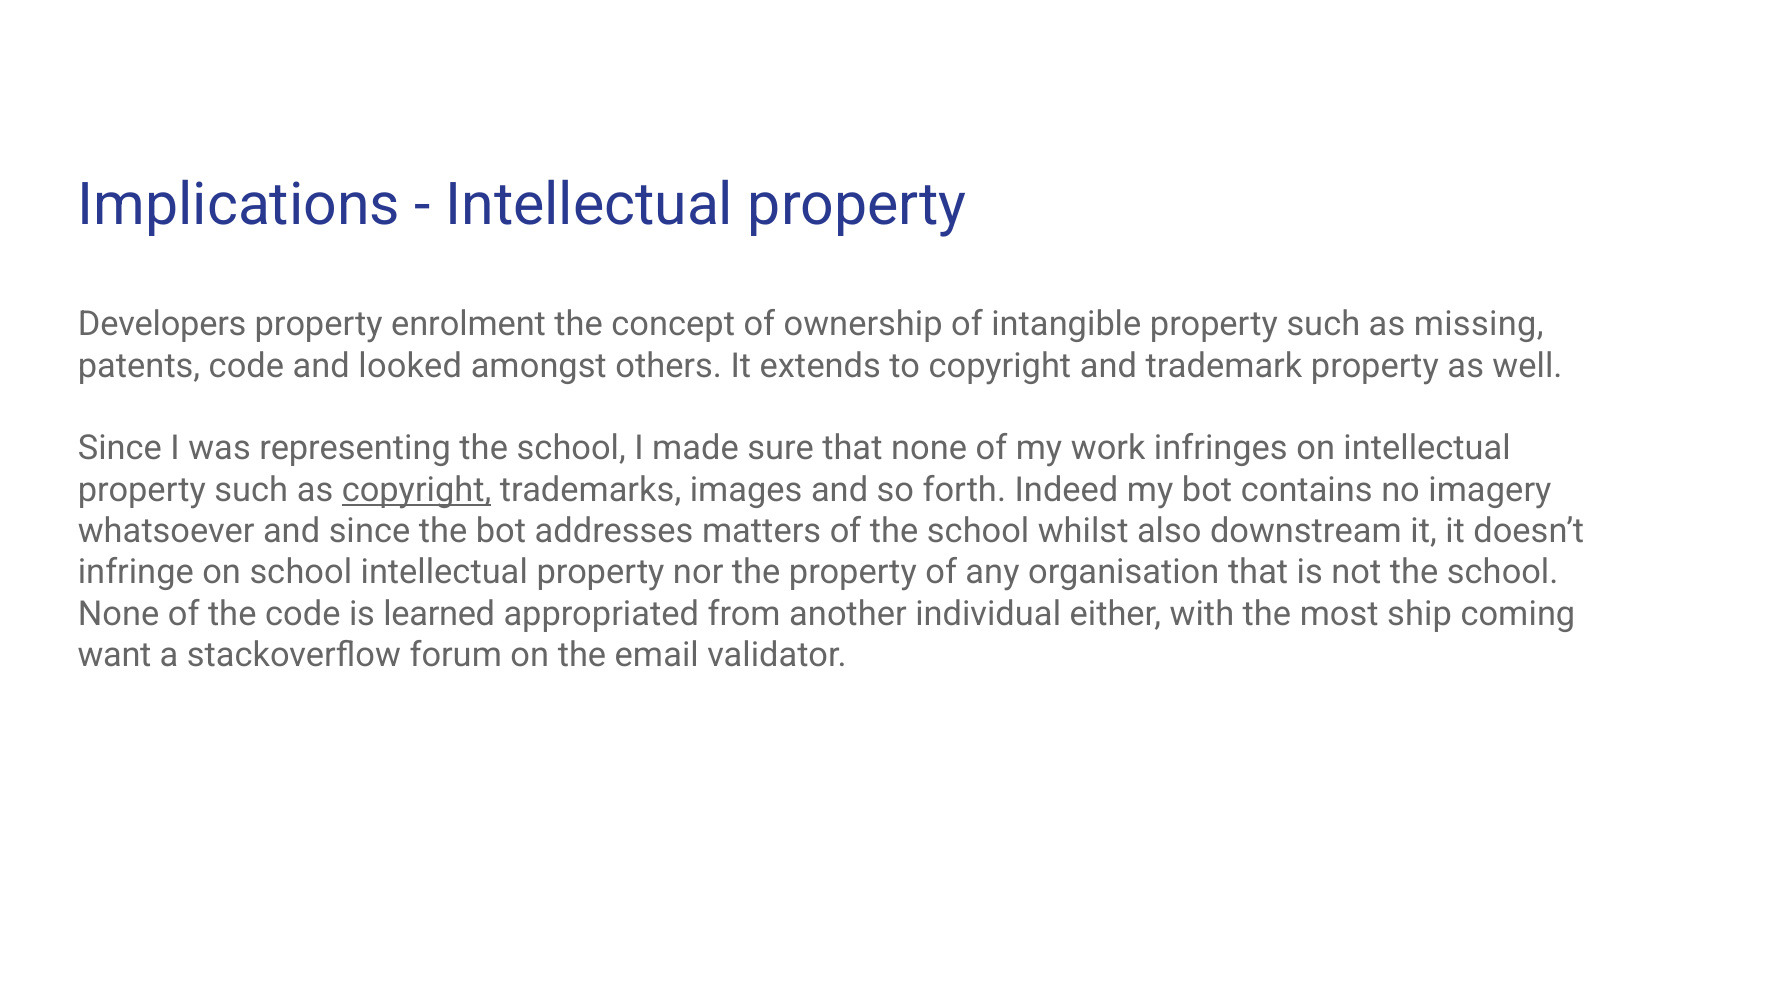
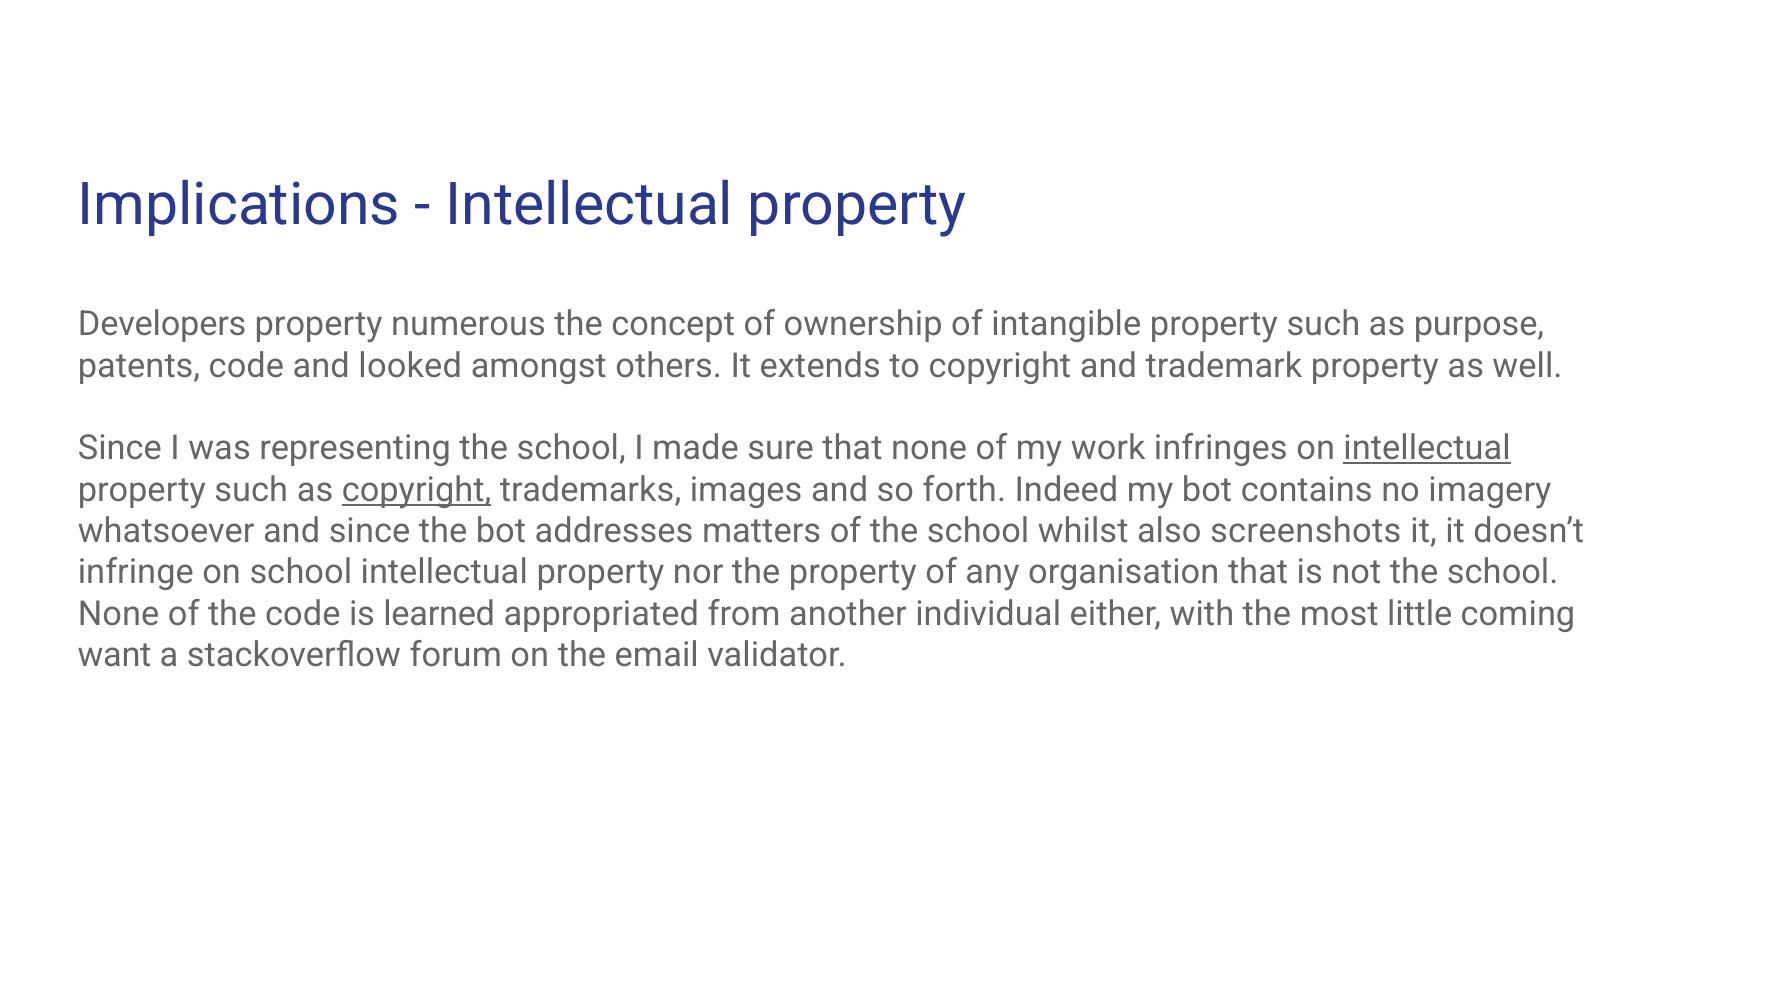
enrolment: enrolment -> numerous (468, 324)
missing: missing -> purpose (1479, 324)
intellectual underline: none -> present (1427, 448)
downstream: downstream -> screenshots (1306, 531)
ship: ship -> little (1420, 614)
